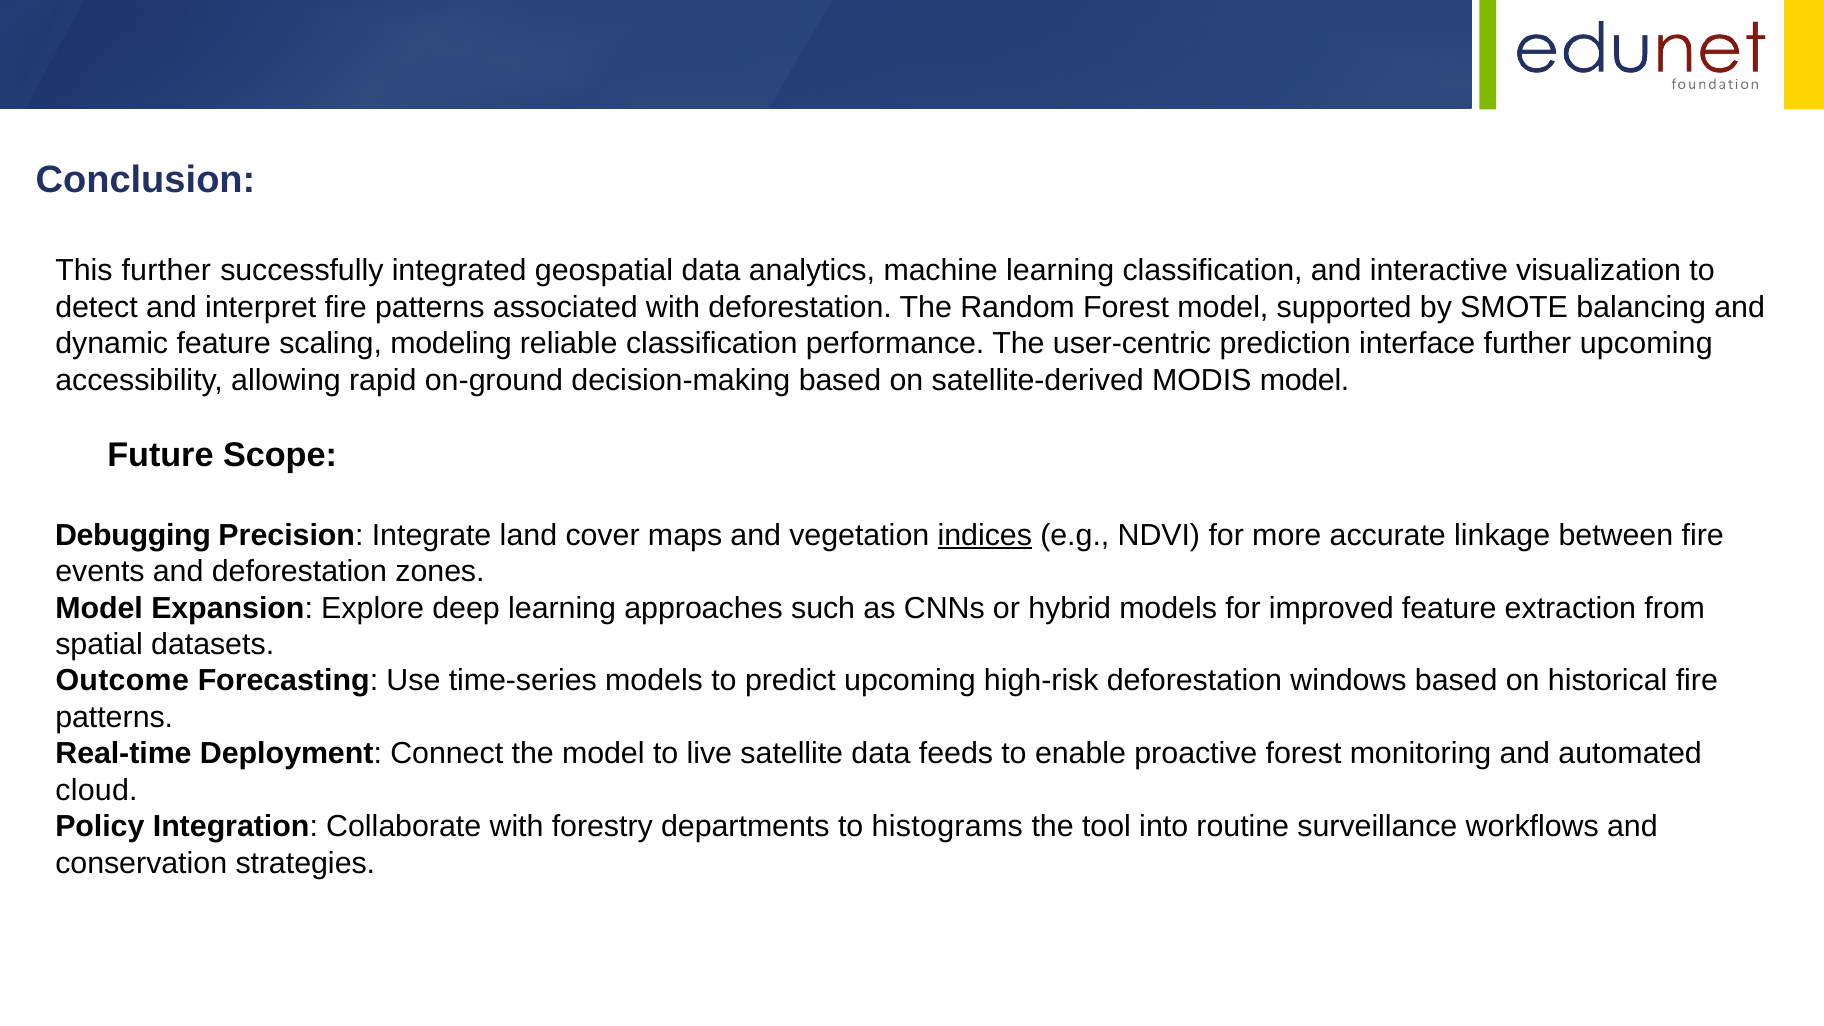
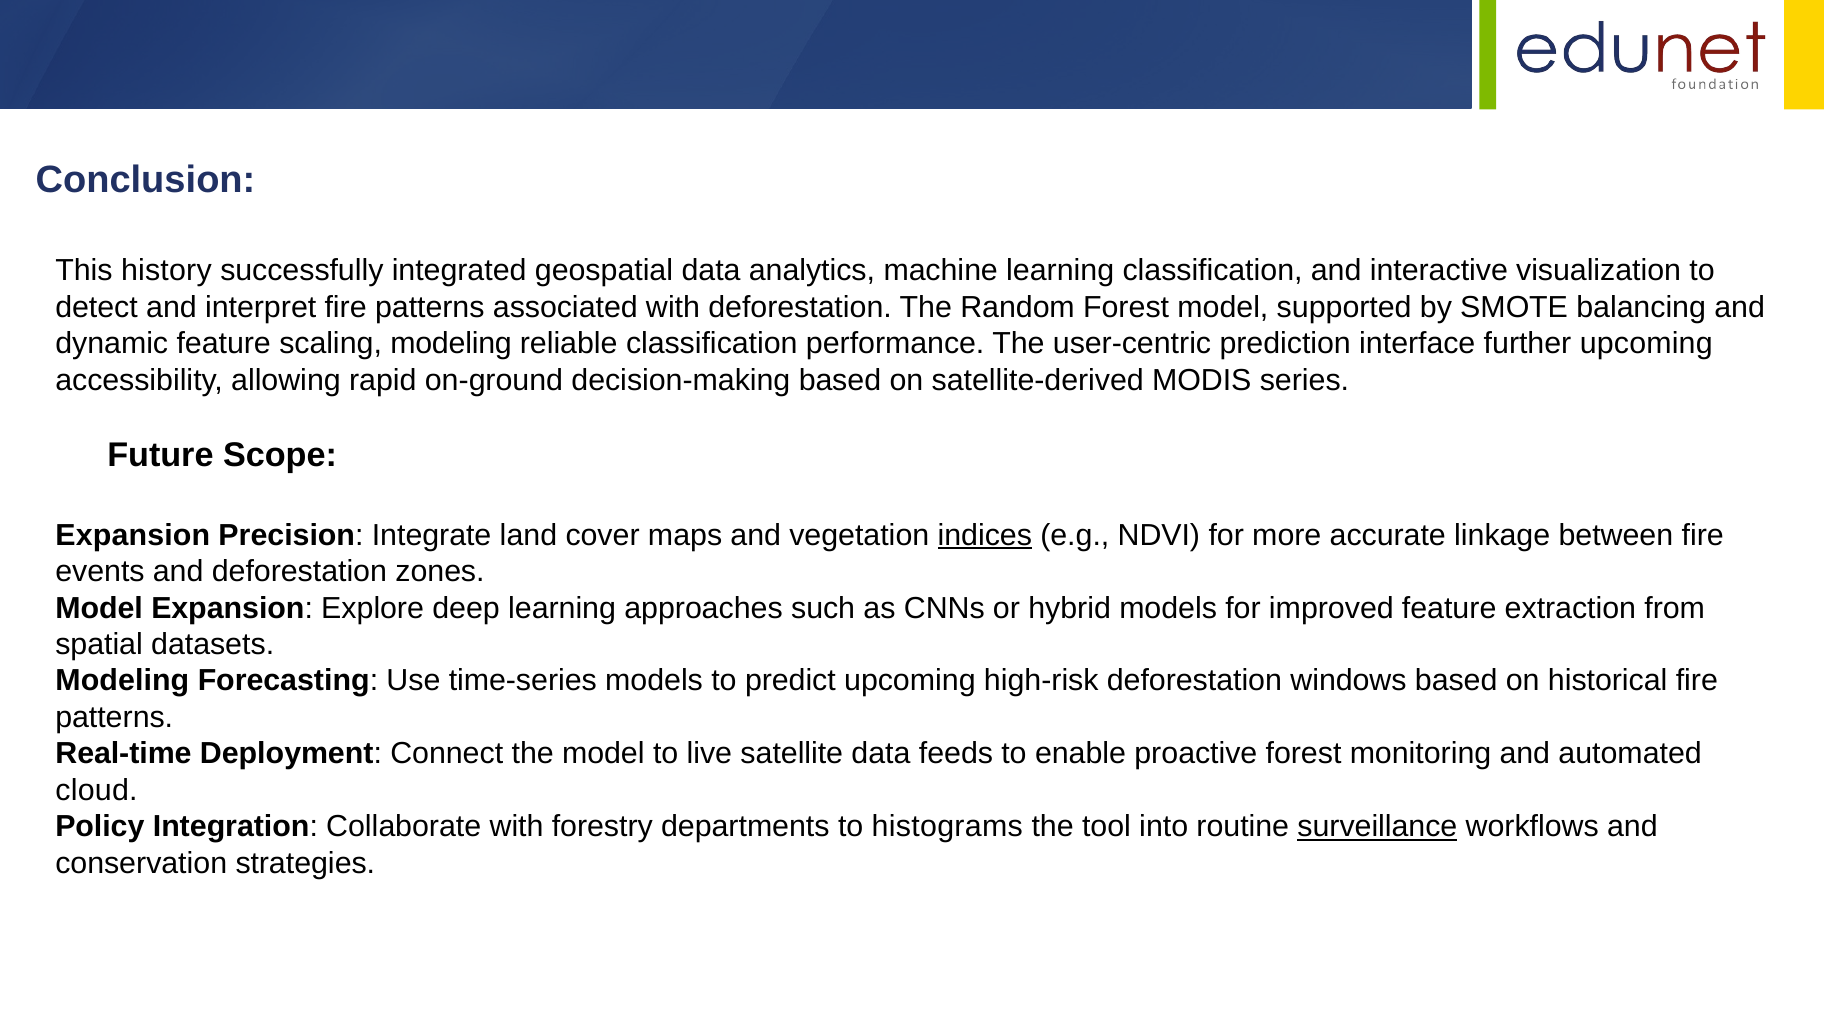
This further: further -> history (166, 271)
MODIS model: model -> series (1304, 380)
Debugging: Debugging -> Expansion (133, 535)
Outcome: Outcome -> Modeling (122, 681)
surveillance underline: none -> present (1377, 827)
